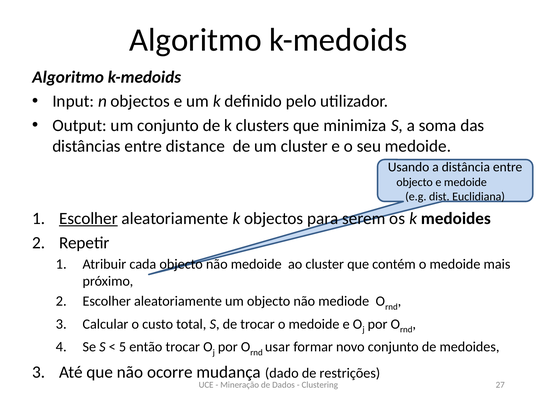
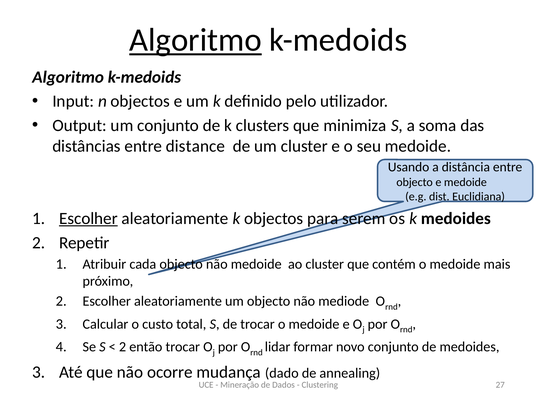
Algoritmo underline: none -> present (195, 40)
5: 5 -> 2 (123, 347)
usar: usar -> lidar (278, 347)
restrições: restrições -> annealing (350, 373)
